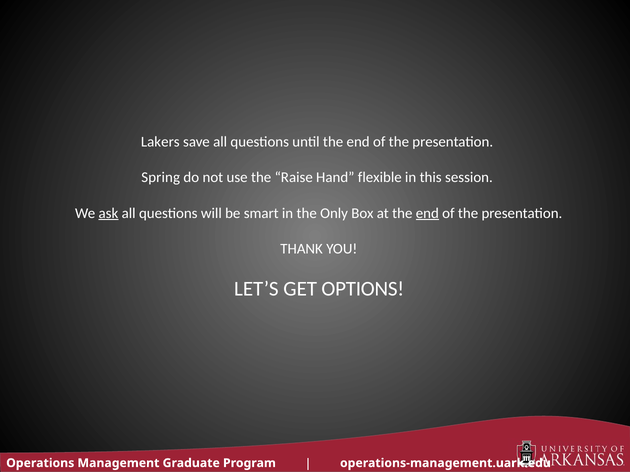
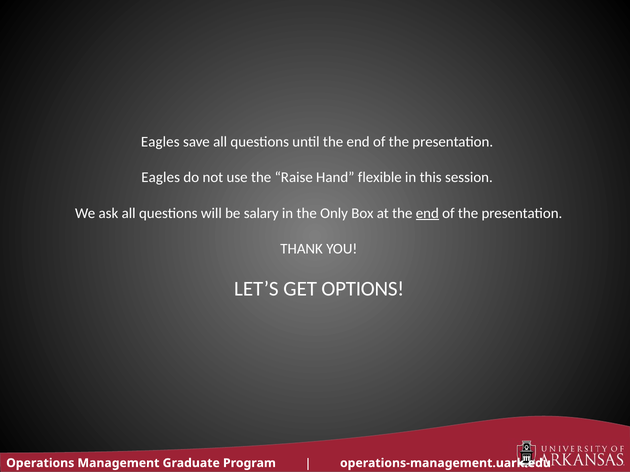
Lakers: Lakers -> Eagles (160, 142)
Spring: Spring -> Eagles (161, 178)
ask underline: present -> none (108, 213)
smart: smart -> salary (261, 213)
